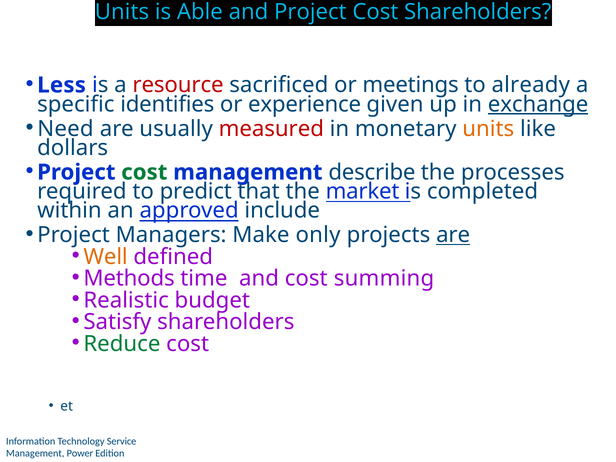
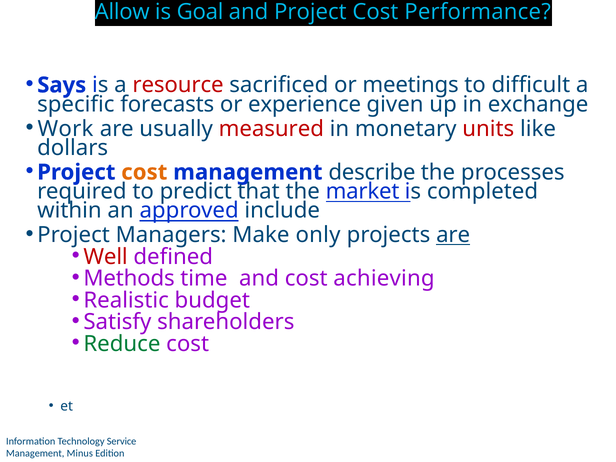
Units: Units -> Allow (122, 12)
Able: Able -> Goal (200, 12)
Cost Shareholders: Shareholders -> Performance (478, 12)
Less: Less -> Says (62, 85)
already: already -> difficult (531, 85)
identifies: identifies -> forecasts (167, 104)
exchange underline: present -> none (538, 104)
Need: Need -> Work (66, 129)
units colour: orange -> red (488, 129)
cost colour: green -> orange (144, 172)
Well colour: orange -> red (106, 257)
summing: summing -> achieving (384, 278)
Power: Power -> Minus (80, 453)
